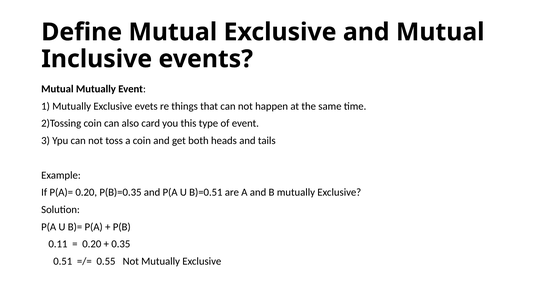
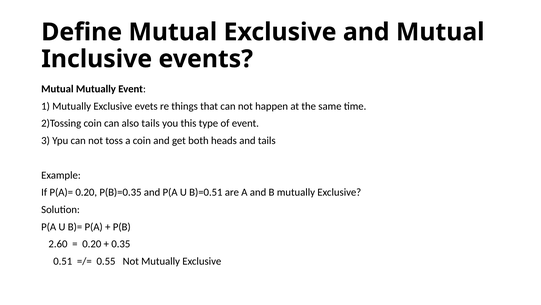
also card: card -> tails (151, 123)
0.11: 0.11 -> 2.60 (58, 244)
